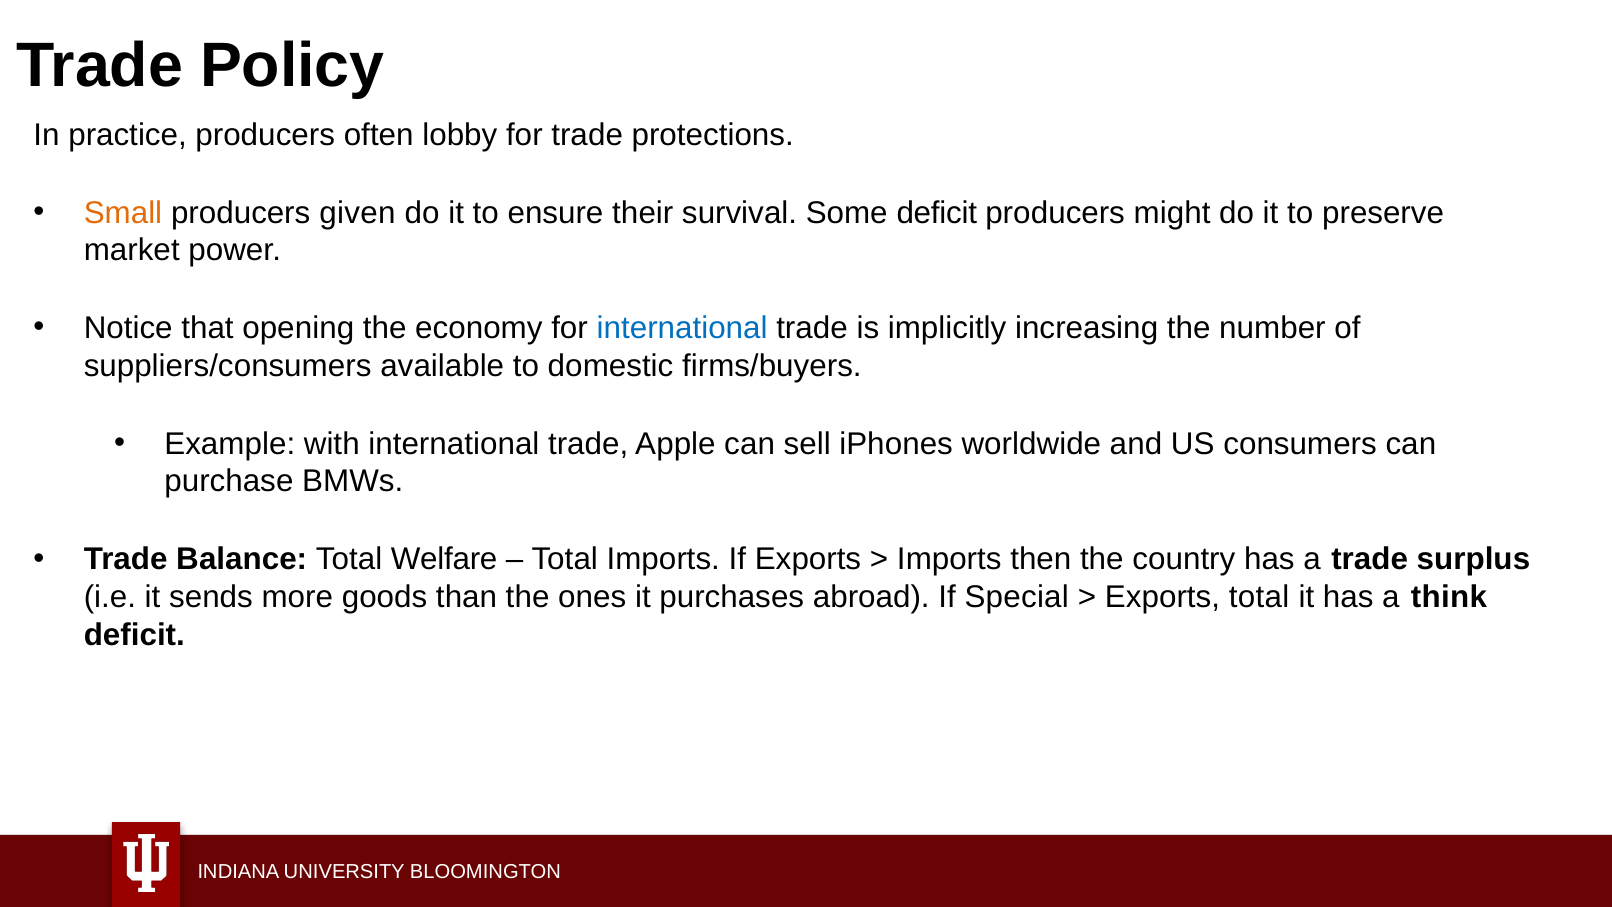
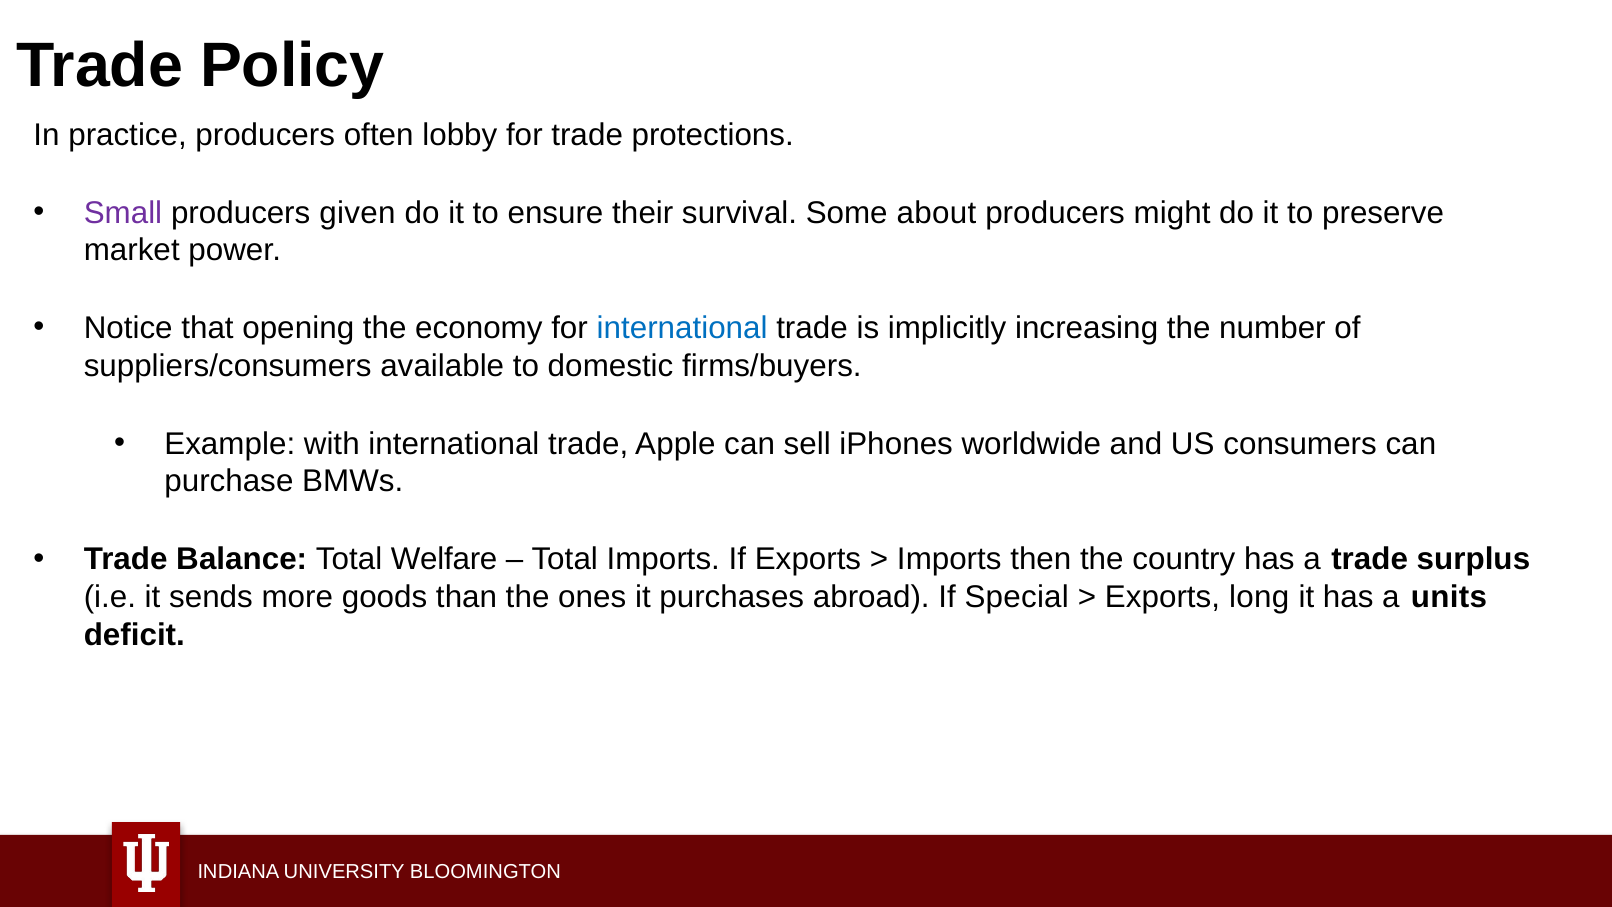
Small colour: orange -> purple (123, 213)
Some deficit: deficit -> about (936, 213)
Exports total: total -> long (1259, 597)
think: think -> units (1449, 597)
